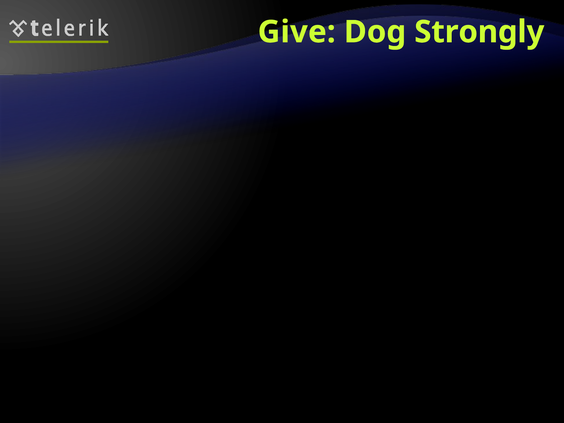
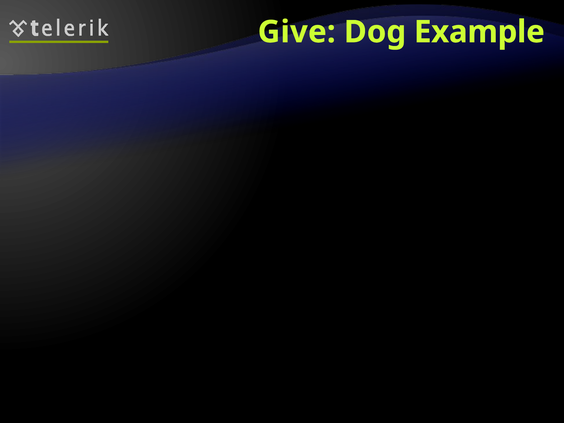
Dog Strongly: Strongly -> Example (479, 32)
